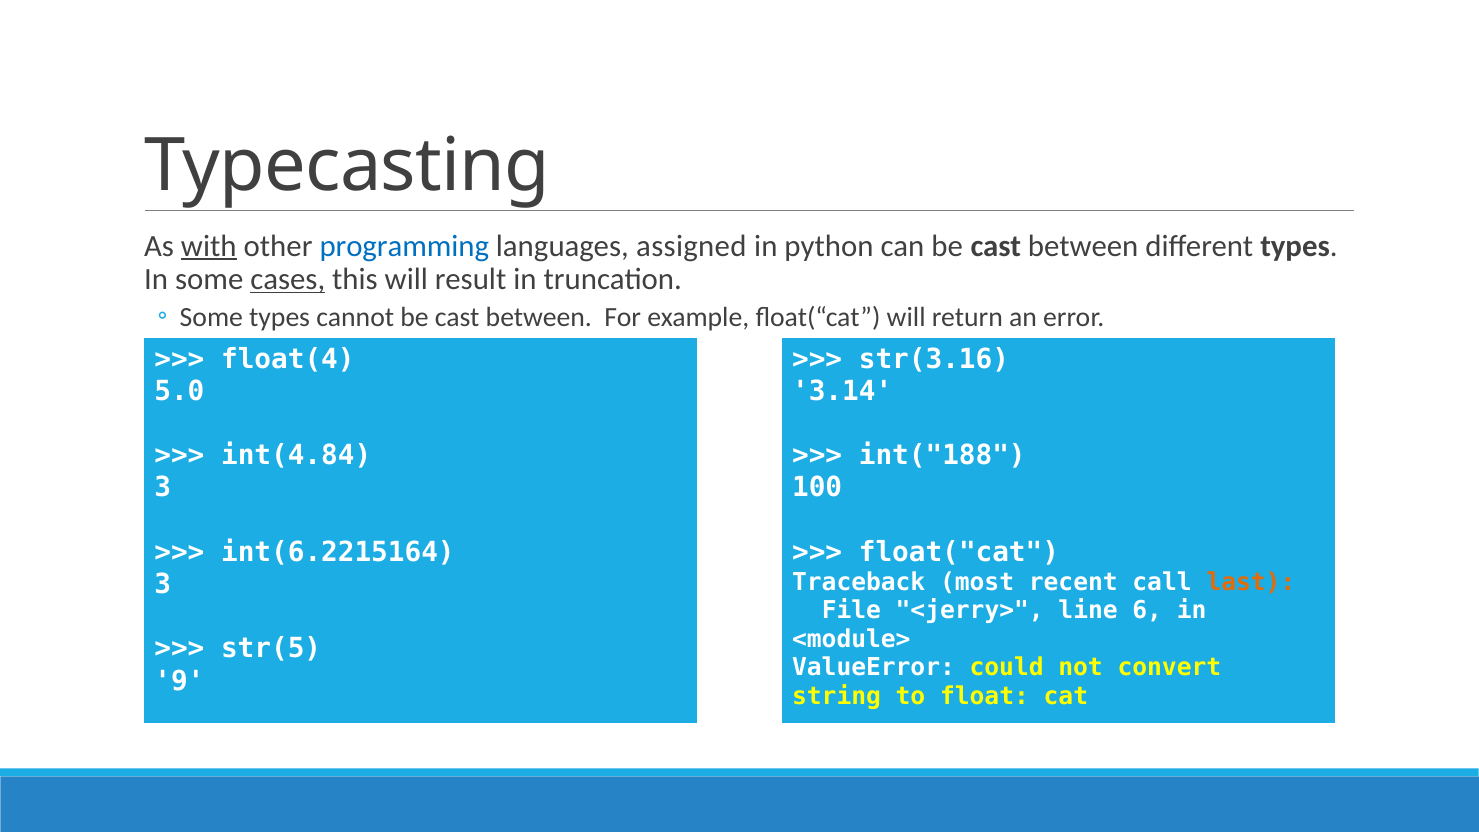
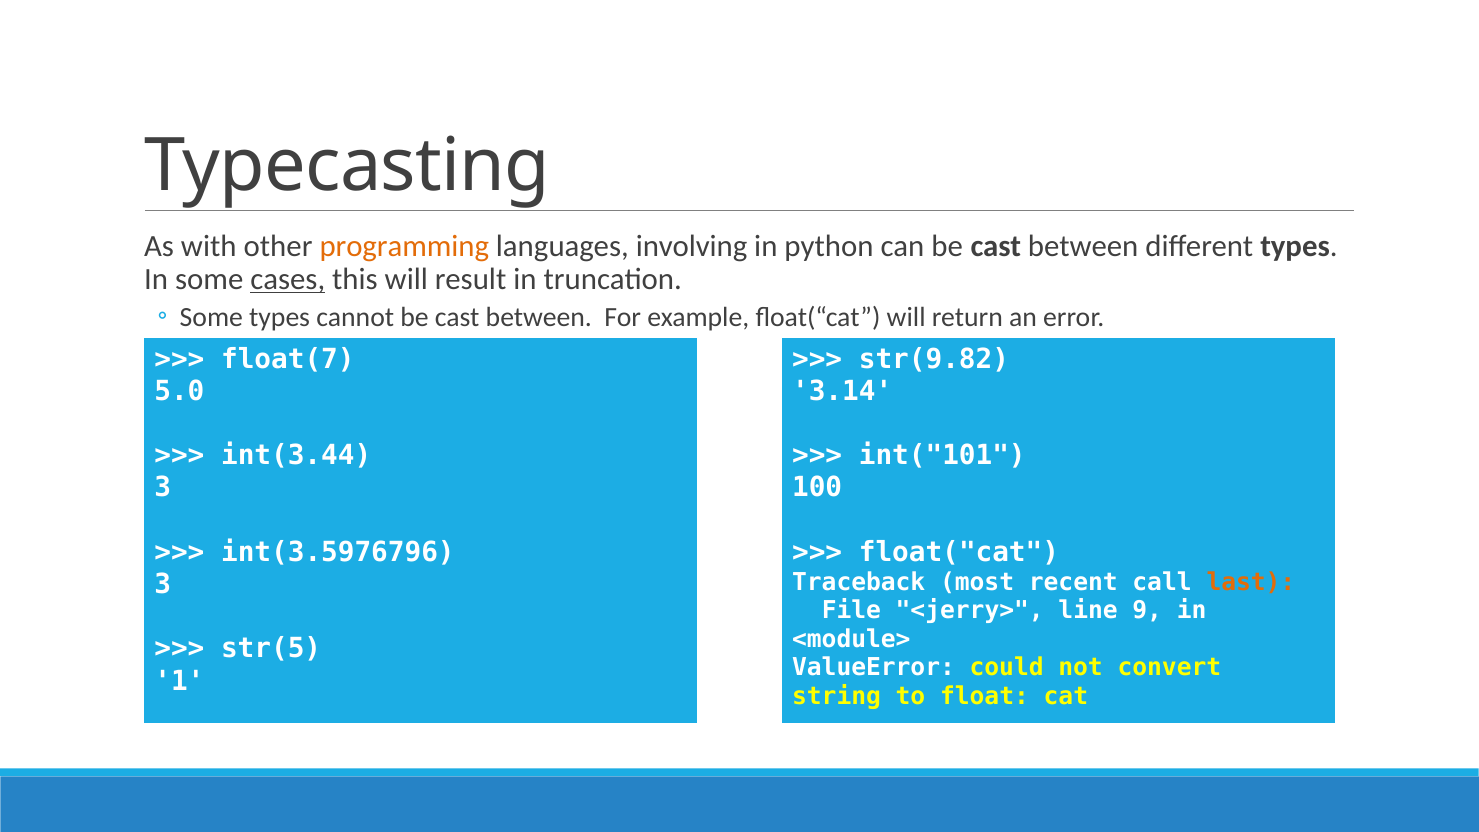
with underline: present -> none (209, 246)
programming colour: blue -> orange (404, 246)
assigned: assigned -> involving (692, 246)
float(4: float(4 -> float(7 (288, 359)
str(3.16: str(3.16 -> str(9.82 (934, 359)
int(4.84: int(4.84 -> int(3.44 (296, 456)
int("188: int("188 -> int("101 (942, 456)
int(6.2215164: int(6.2215164 -> int(3.5976796 (338, 552)
6: 6 -> 9 (1147, 611)
9: 9 -> 1 (179, 681)
